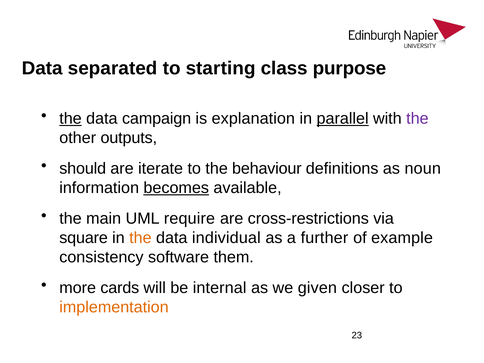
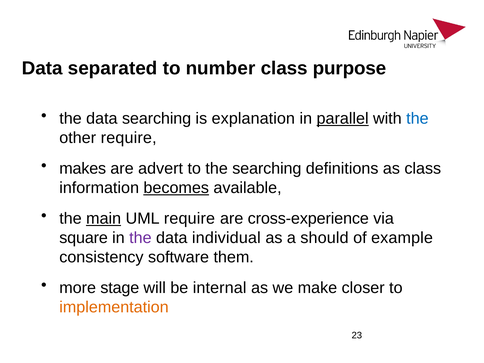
starting: starting -> number (221, 68)
the underline: present -> none (70, 119)
data campaign: campaign -> searching (157, 119)
the colour: purple -> blue (417, 119)
other outputs: outputs -> require (129, 138)
should: should -> makes (83, 169)
iterate: iterate -> advert (161, 169)
the behaviour: behaviour -> searching (267, 169)
as noun: noun -> class (423, 169)
main underline: none -> present (104, 219)
cross-restrictions: cross-restrictions -> cross-experience (308, 219)
the colour: orange -> purple (140, 238)
further: further -> should (324, 238)
cards: cards -> stage (120, 288)
given: given -> make (317, 288)
